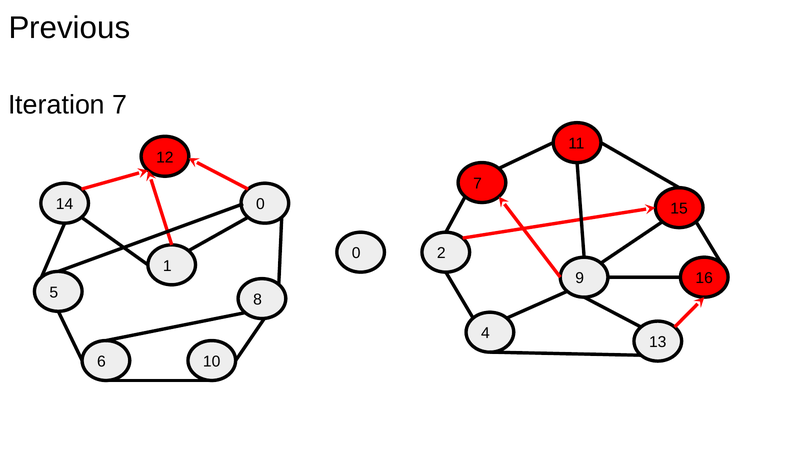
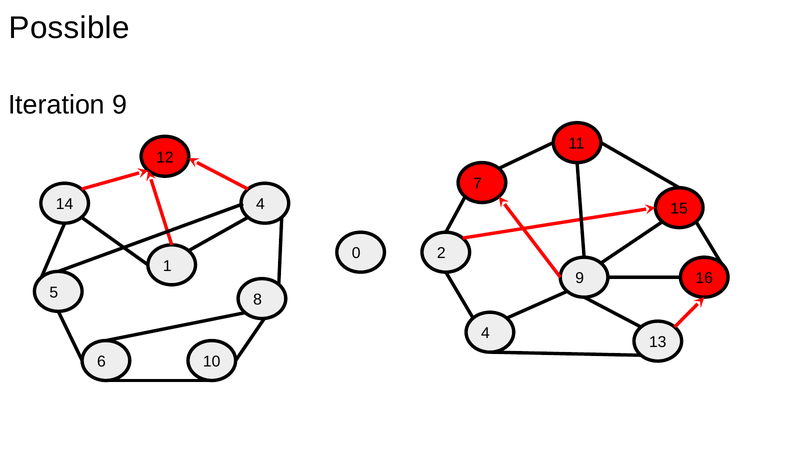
Previous: Previous -> Possible (69, 28)
Iteration 7: 7 -> 9 (120, 105)
0: 0 -> 4 (260, 204)
